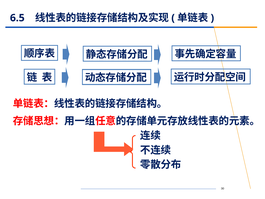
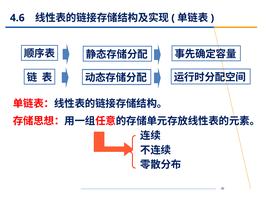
6.5: 6.5 -> 4.6 (17, 18)
